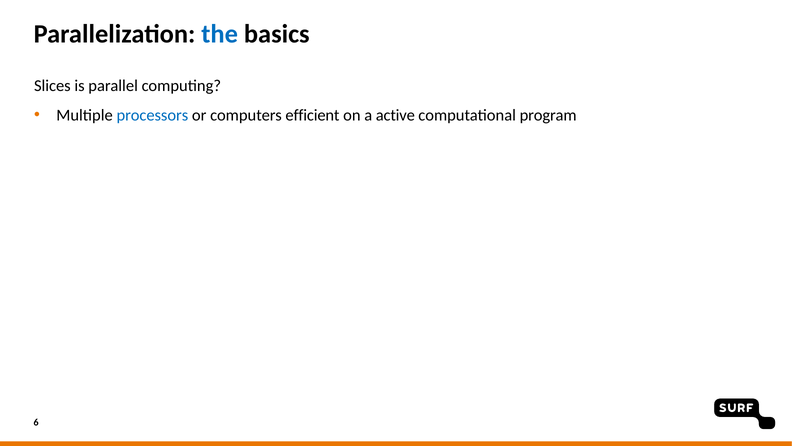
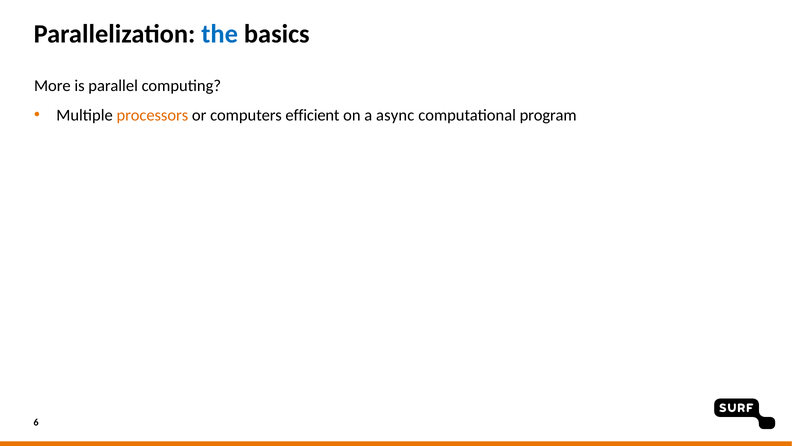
Slices: Slices -> More (52, 85)
processors colour: blue -> orange (152, 115)
active: active -> async (395, 115)
